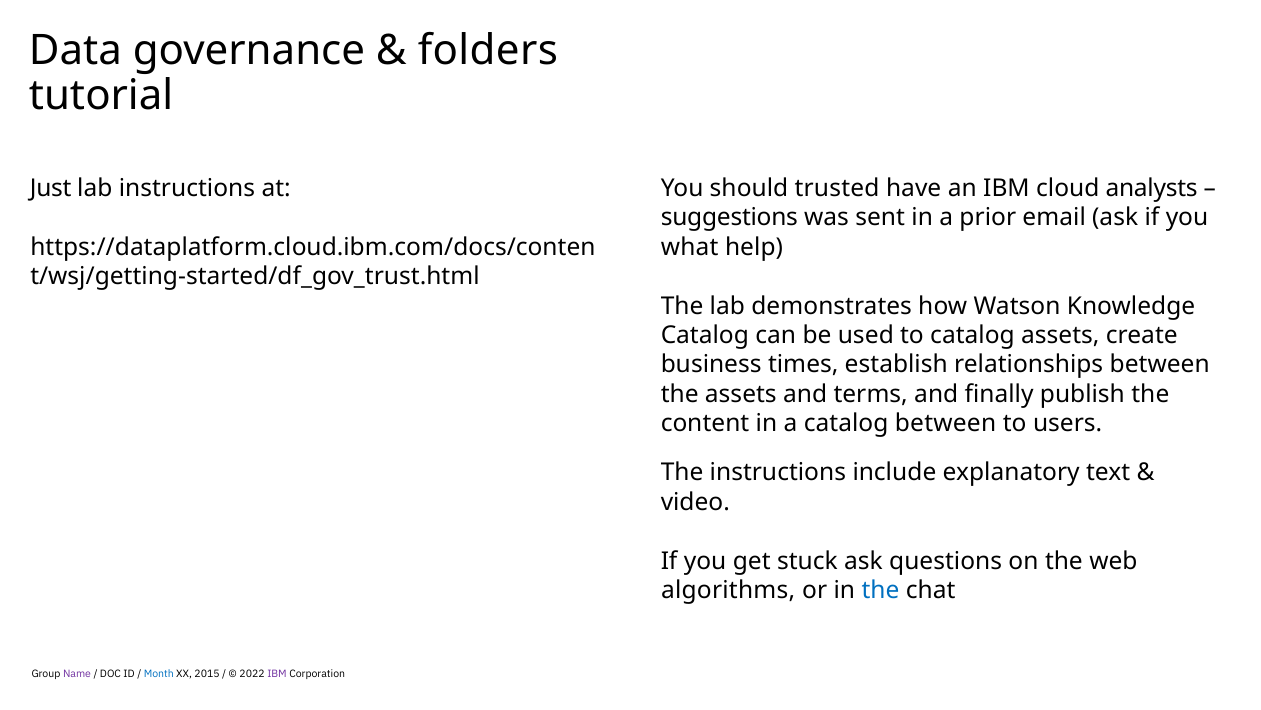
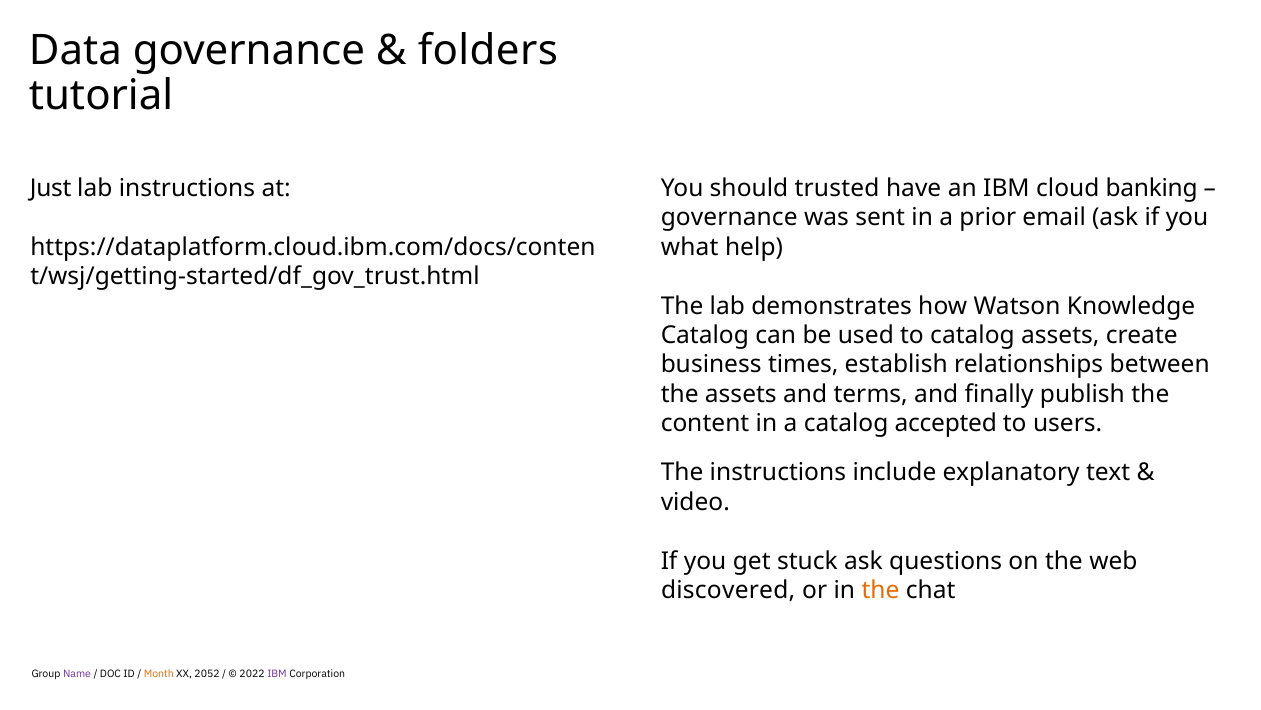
analysts: analysts -> banking (1152, 188)
suggestions: suggestions -> governance (729, 217)
catalog between: between -> accepted (946, 423)
algorithms: algorithms -> discovered (728, 590)
the colour: blue -> orange (880, 590)
Month colour: blue -> orange (159, 674)
2015: 2015 -> 2052 (207, 674)
